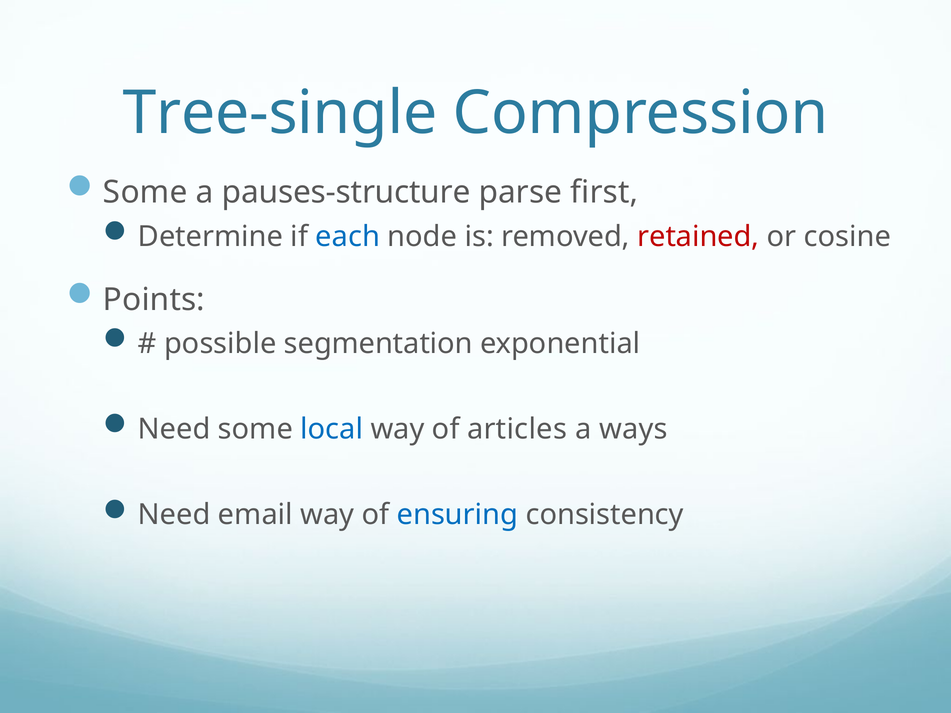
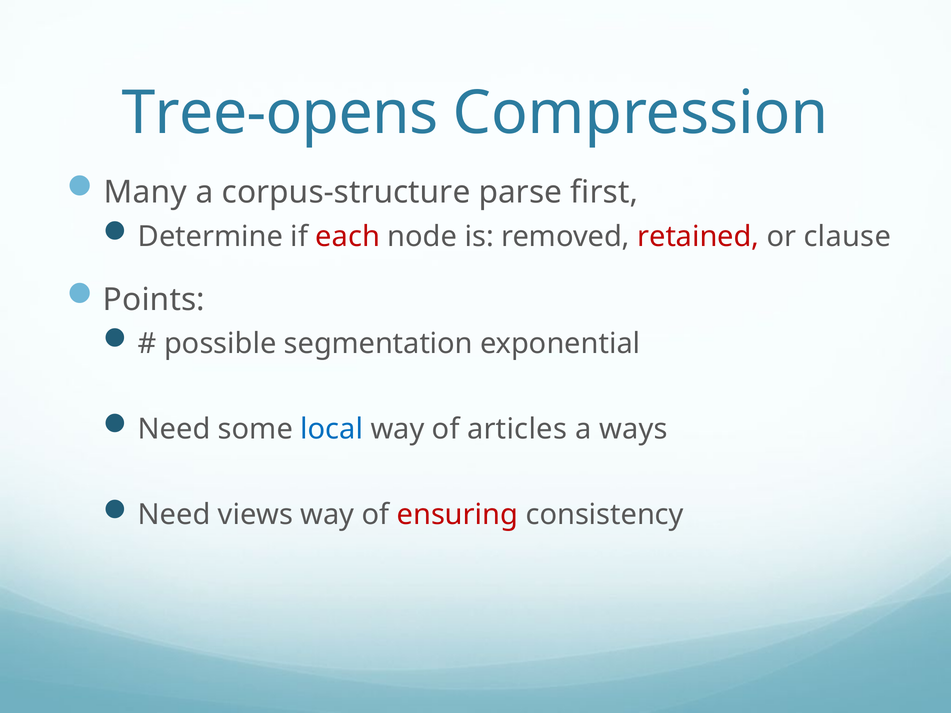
Tree-single: Tree-single -> Tree-opens (280, 113)
Some: Some -> Many (145, 192)
pauses-structure: pauses-structure -> corpus-structure (346, 192)
each colour: blue -> red (348, 237)
cosine: cosine -> clause (847, 237)
email: email -> views (256, 515)
ensuring colour: blue -> red (457, 515)
